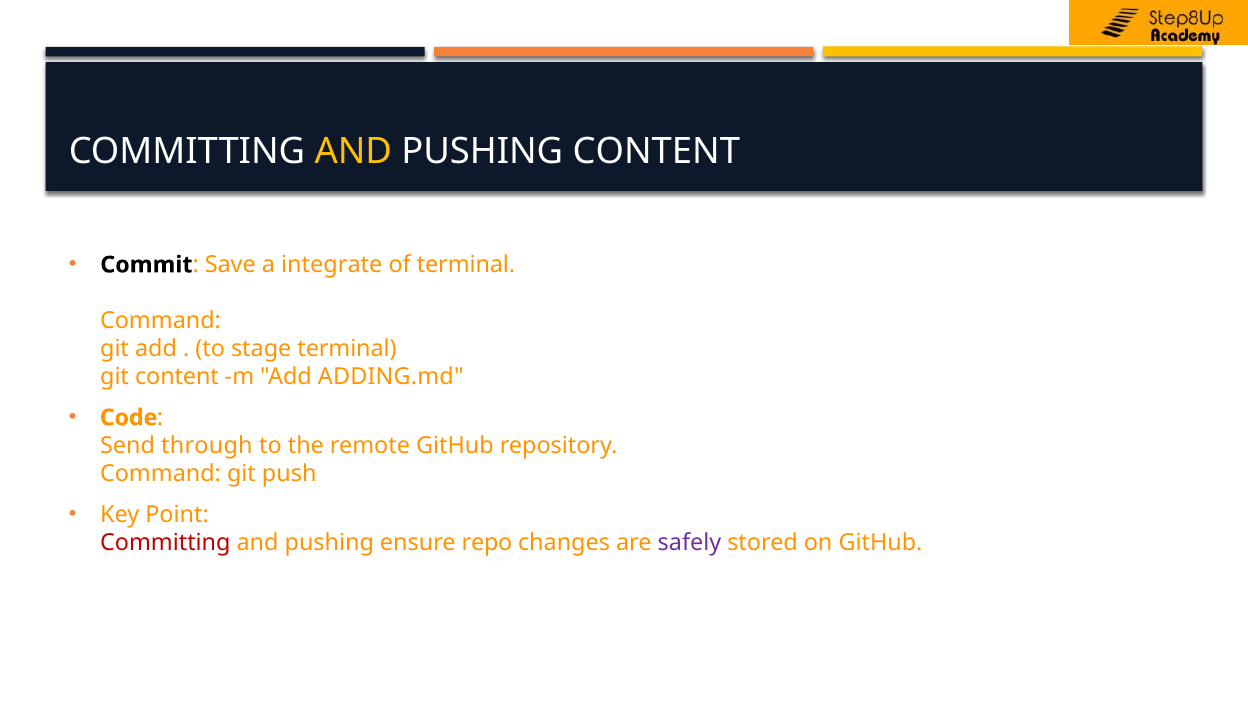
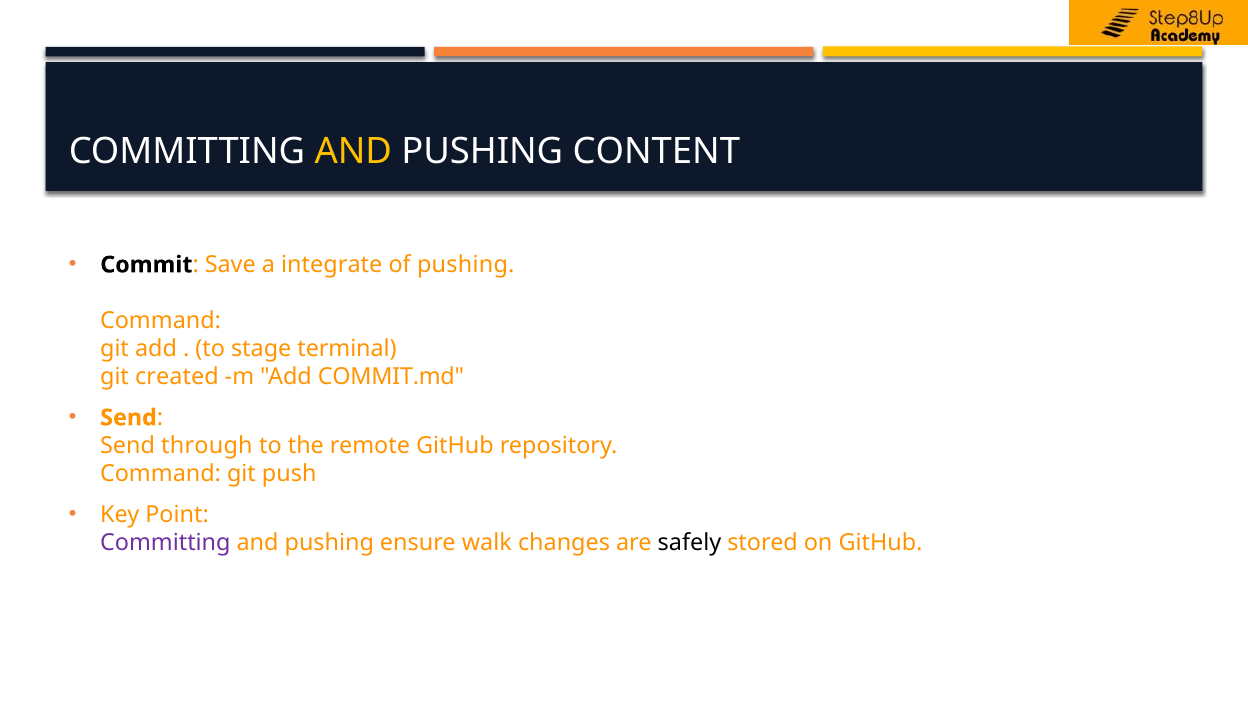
of terminal: terminal -> pushing (466, 265)
git content: content -> created (177, 377)
ADDING.md: ADDING.md -> COMMIT.md (391, 377)
Code: Code -> Send (128, 418)
Committing colour: red -> purple (165, 542)
repo: repo -> walk (487, 542)
safely colour: purple -> black (689, 542)
